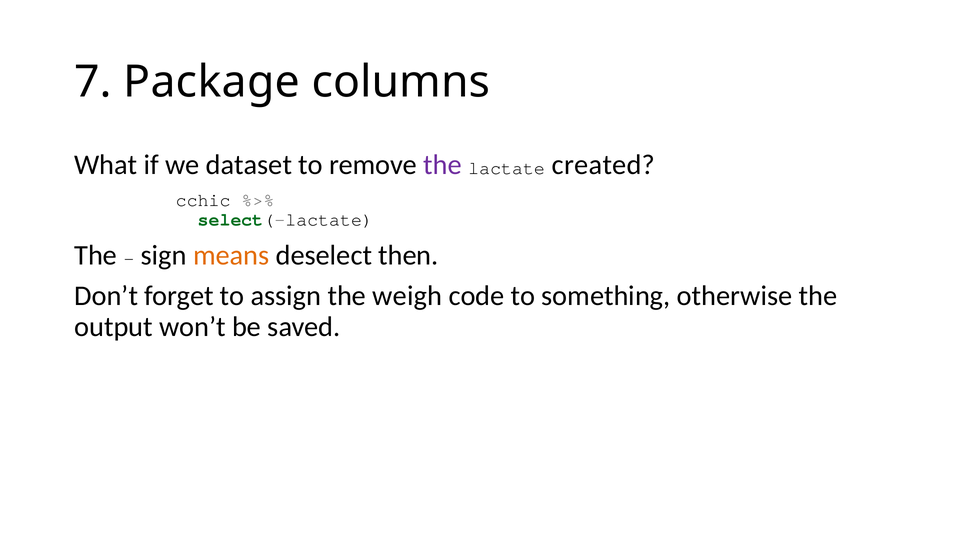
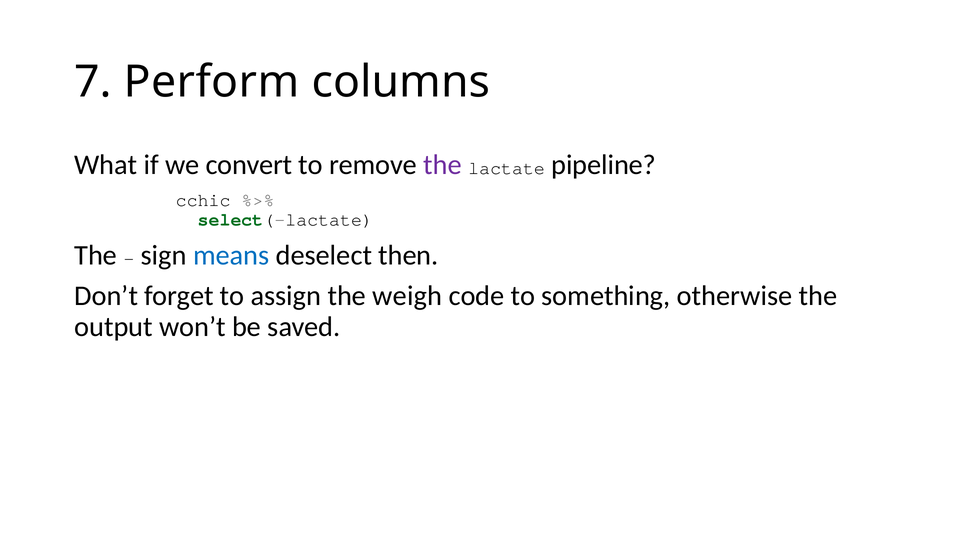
Package: Package -> Perform (212, 82)
dataset: dataset -> convert (249, 165)
created: created -> pipeline (604, 165)
means colour: orange -> blue (231, 255)
